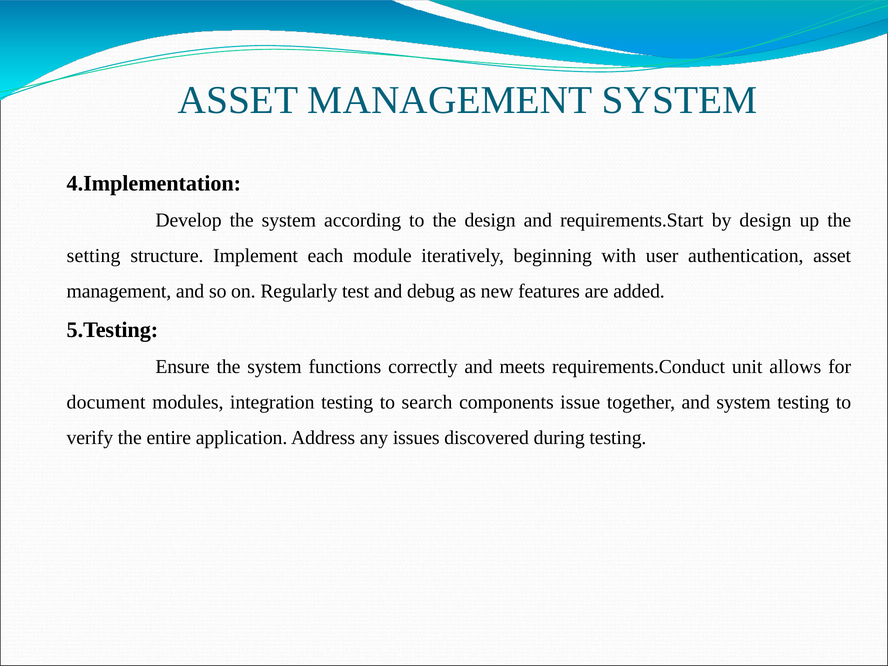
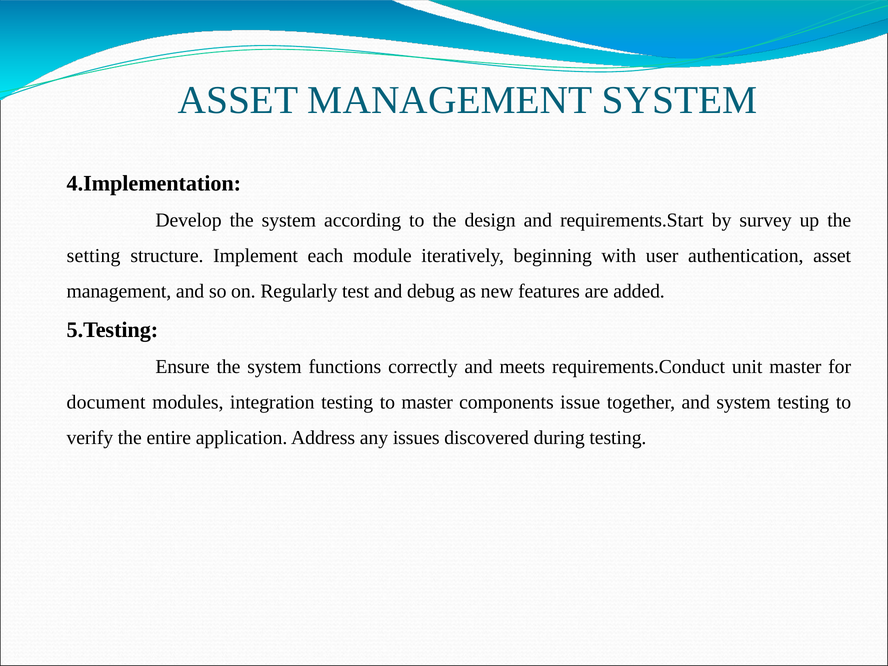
by design: design -> survey (766, 220)
unit allows: allows -> master (795, 367)
to search: search -> master (427, 402)
